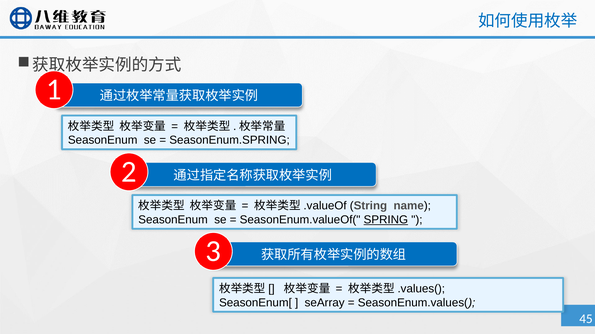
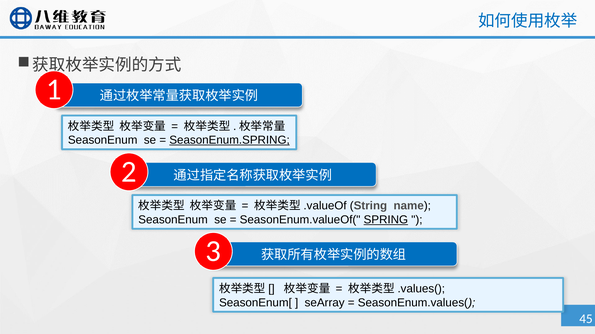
SeasonEnum.SPRING underline: none -> present (230, 140)
